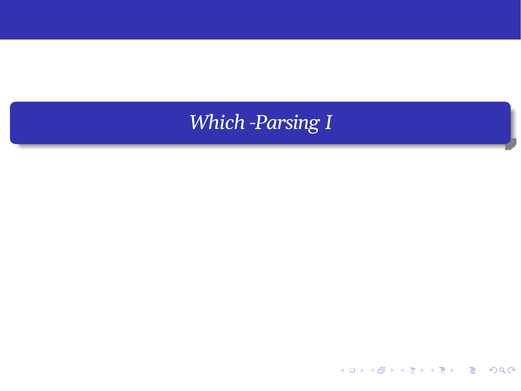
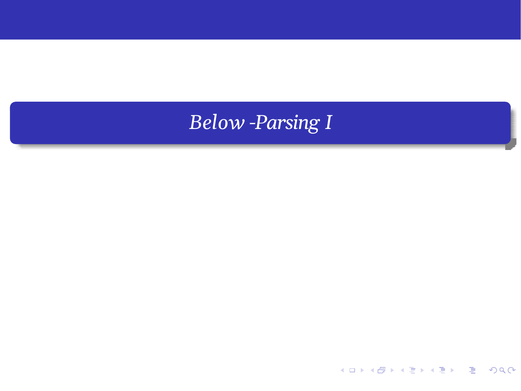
Which: Which -> Below (217, 123)
